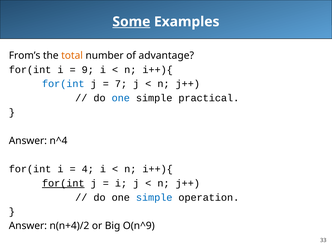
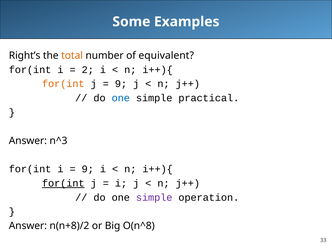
Some underline: present -> none (131, 22)
From’s: From’s -> Right’s (25, 55)
advantage: advantage -> equivalent (166, 55)
9: 9 -> 2 (88, 70)
for(int colour: blue -> orange (63, 84)
7: 7 -> 9 (121, 84)
n^4: n^4 -> n^3 (58, 141)
4: 4 -> 9 (88, 169)
simple colour: blue -> purple (154, 197)
n(n+4)/2: n(n+4)/2 -> n(n+8)/2 (69, 226)
O(n^9: O(n^9 -> O(n^8 (139, 226)
